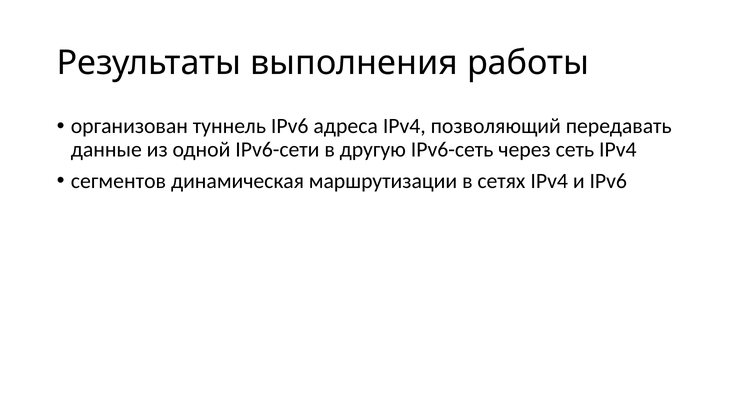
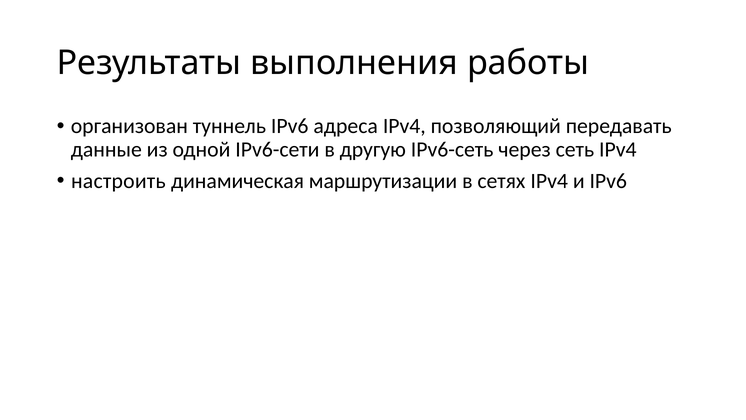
сегментов: сегментов -> настроить (118, 181)
